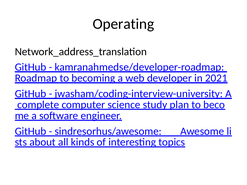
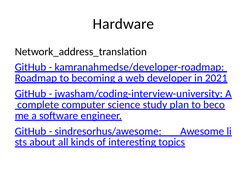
Operating: Operating -> Hardware (123, 24)
